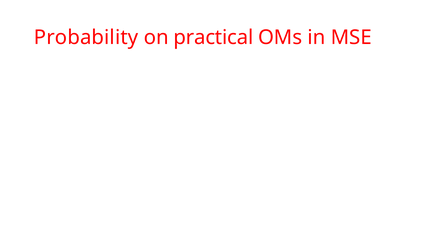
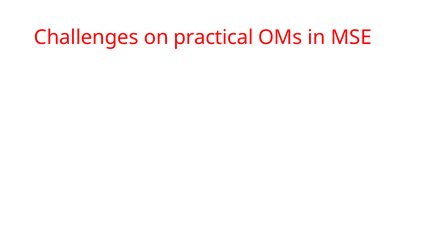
Probability: Probability -> Challenges (86, 37)
